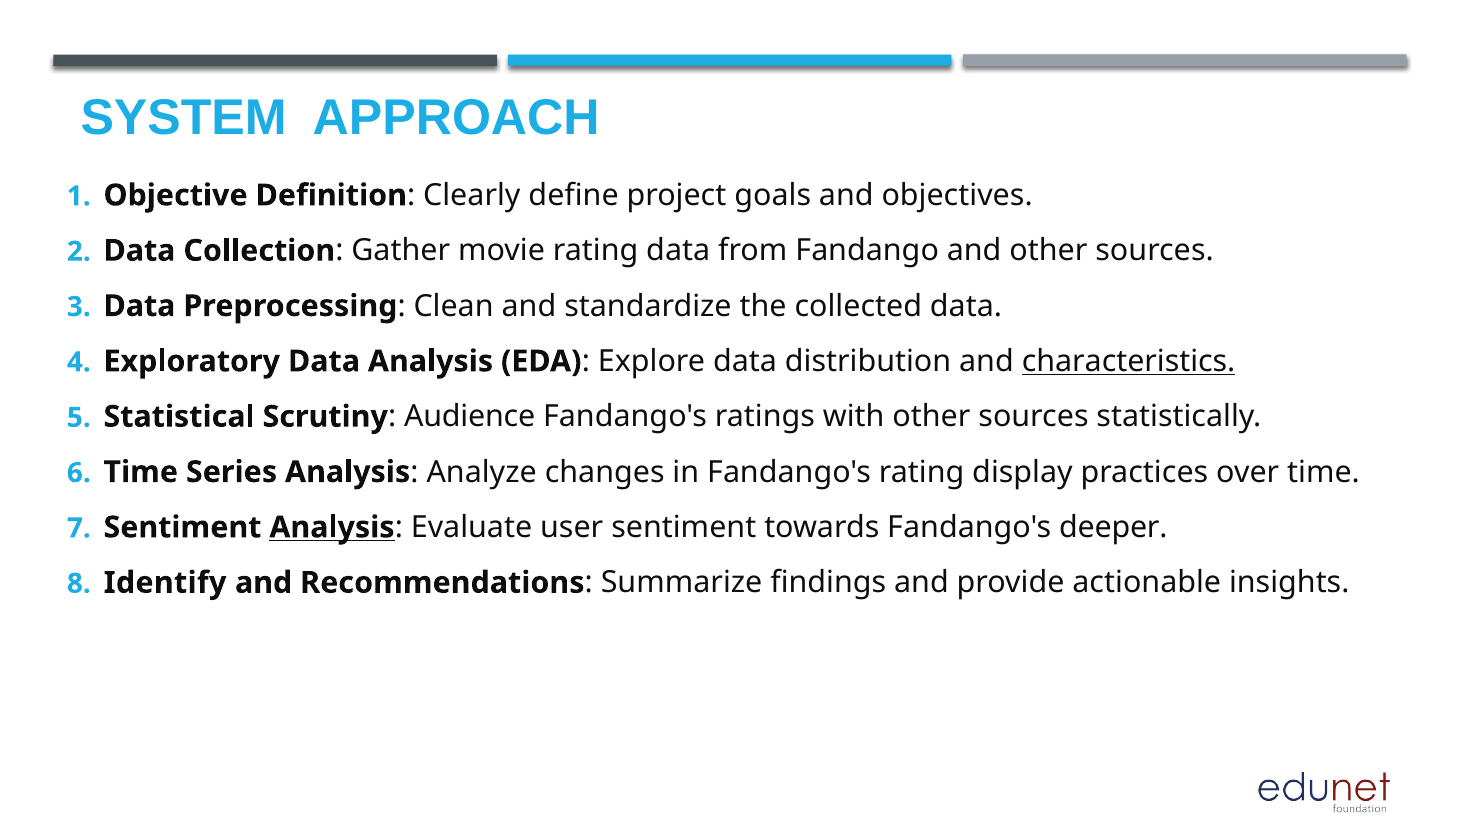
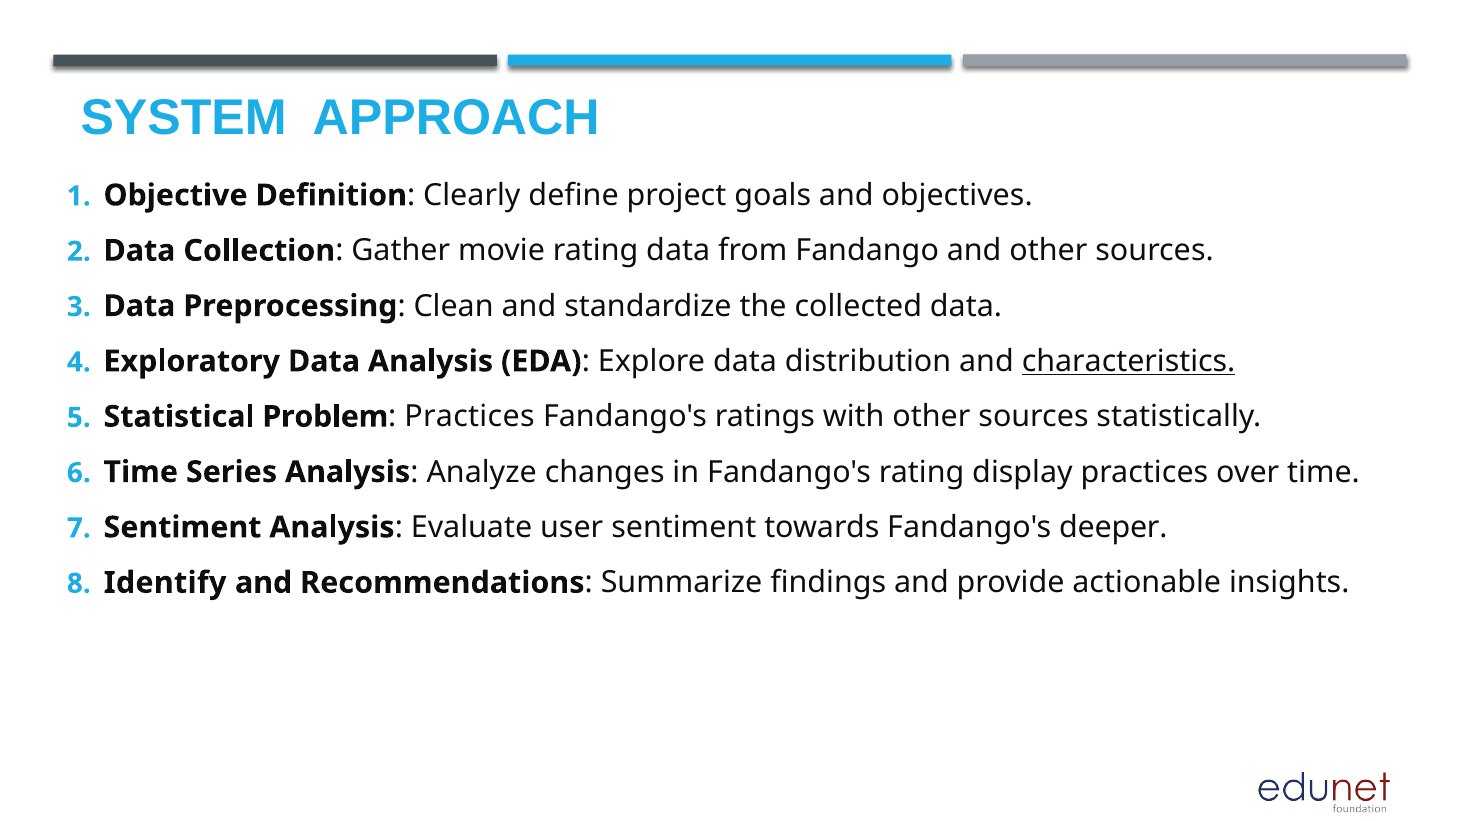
Scrutiny: Scrutiny -> Problem (325, 417)
Audience: Audience -> Practices (469, 417)
Analysis underline: present -> none (332, 528)
